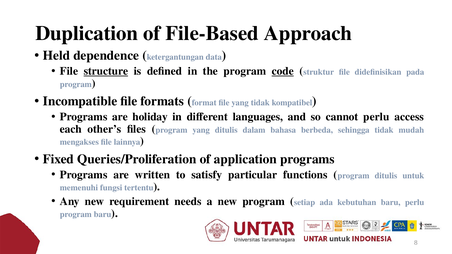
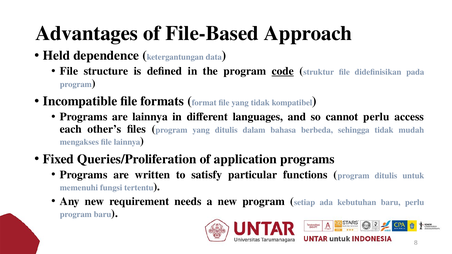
Duplication: Duplication -> Advantages (87, 34)
structure underline: present -> none (106, 71)
are holiday: holiday -> lainnya (150, 117)
